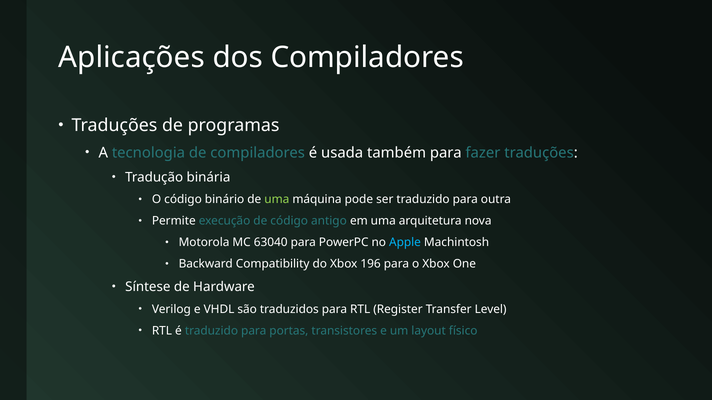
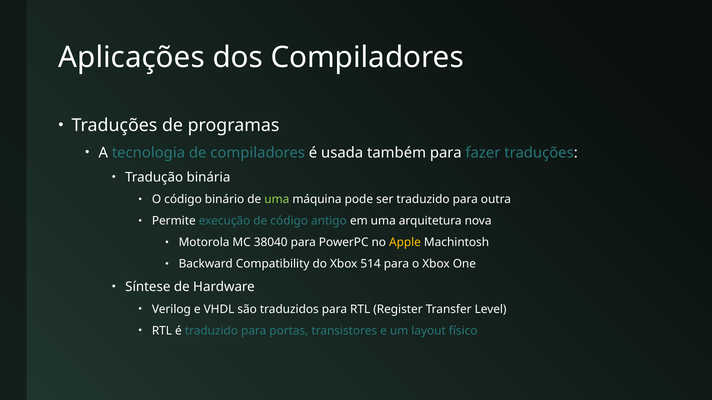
63040: 63040 -> 38040 (271, 243)
Apple colour: light blue -> yellow (405, 243)
196: 196 -> 514 (371, 264)
